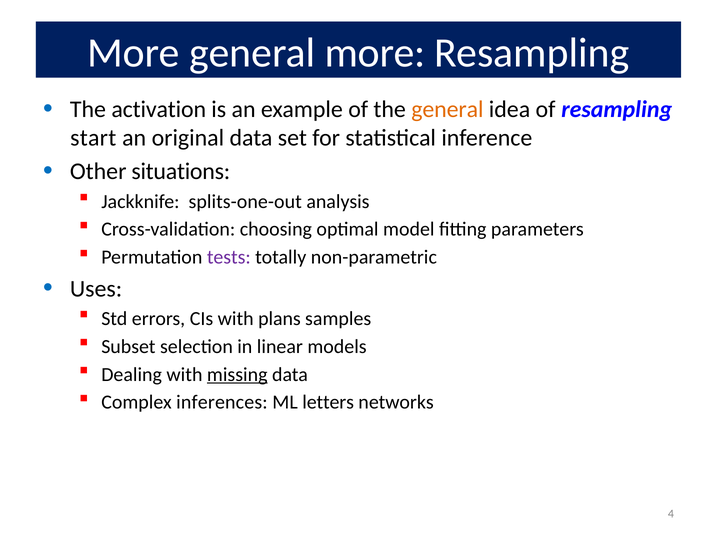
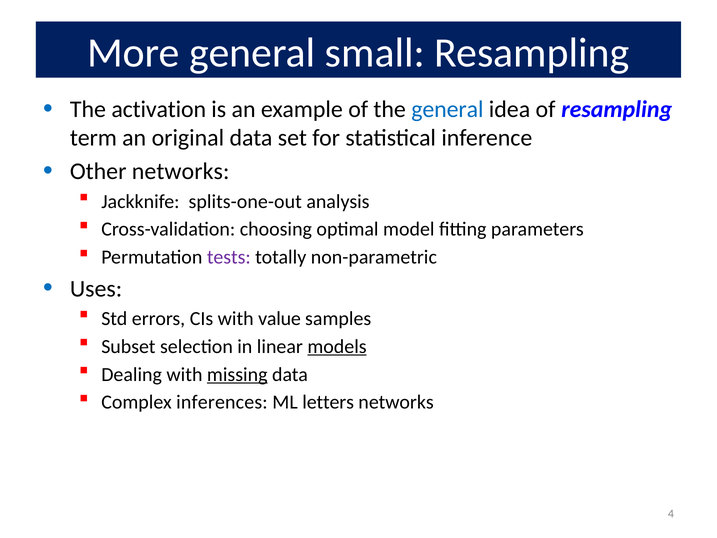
general more: more -> small (375, 53)
general colour: orange -> blue (447, 109)
start: start -> term (93, 138)
Other situations: situations -> networks (181, 171)
plans: plans -> value (280, 318)
models underline: none -> present (337, 346)
